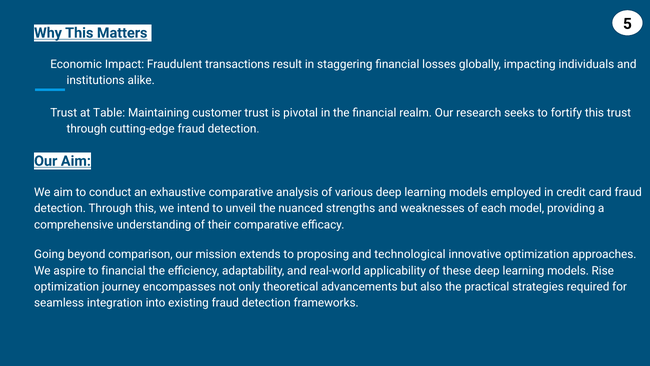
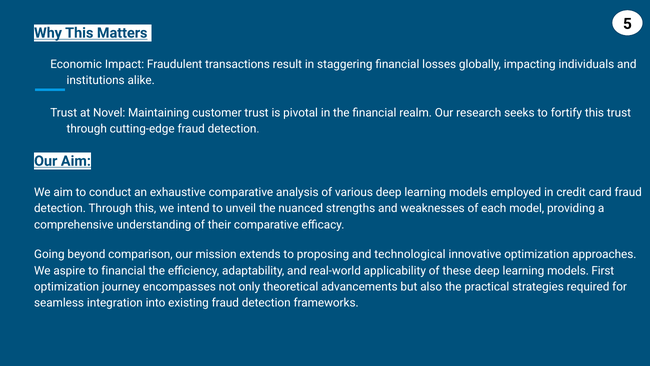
Table: Table -> Novel (109, 113)
Rise: Rise -> First (603, 270)
